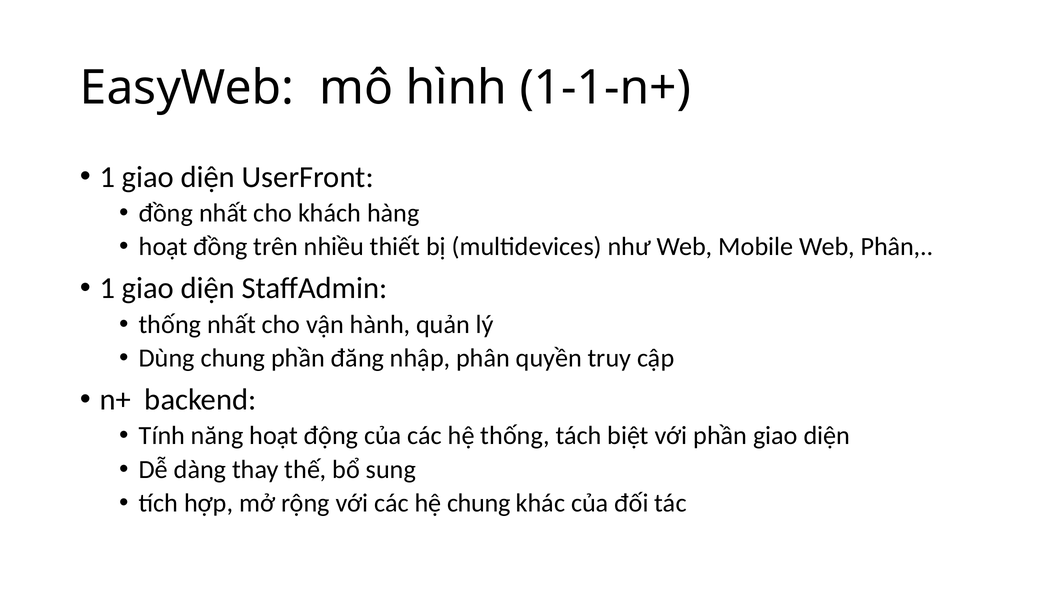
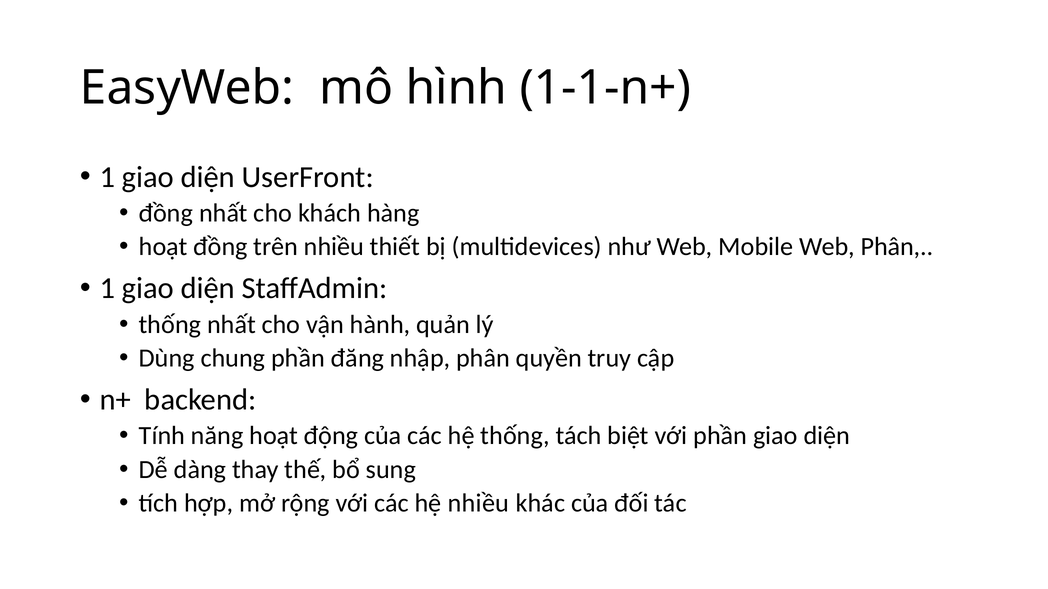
hệ chung: chung -> nhiều (479, 504)
